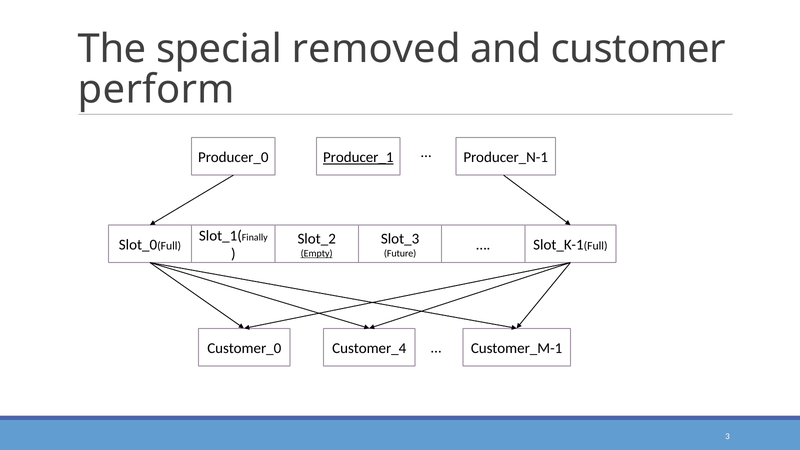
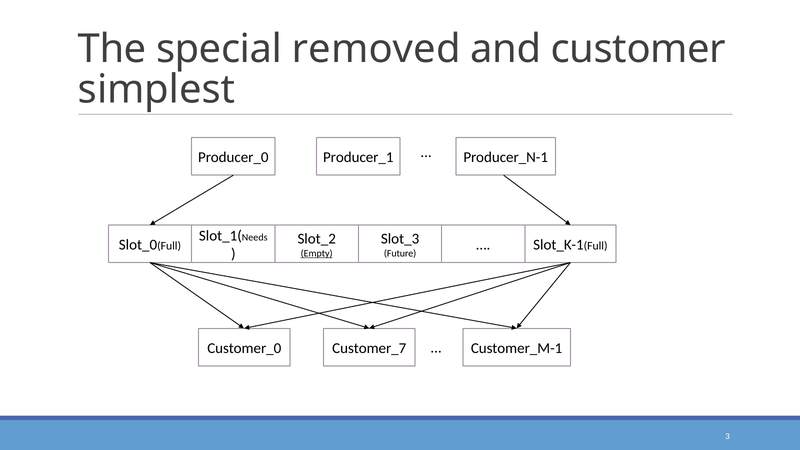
perform: perform -> simplest (156, 90)
Producer_1 underline: present -> none (358, 157)
Finally: Finally -> Needs (255, 237)
Customer_4: Customer_4 -> Customer_7 (369, 348)
